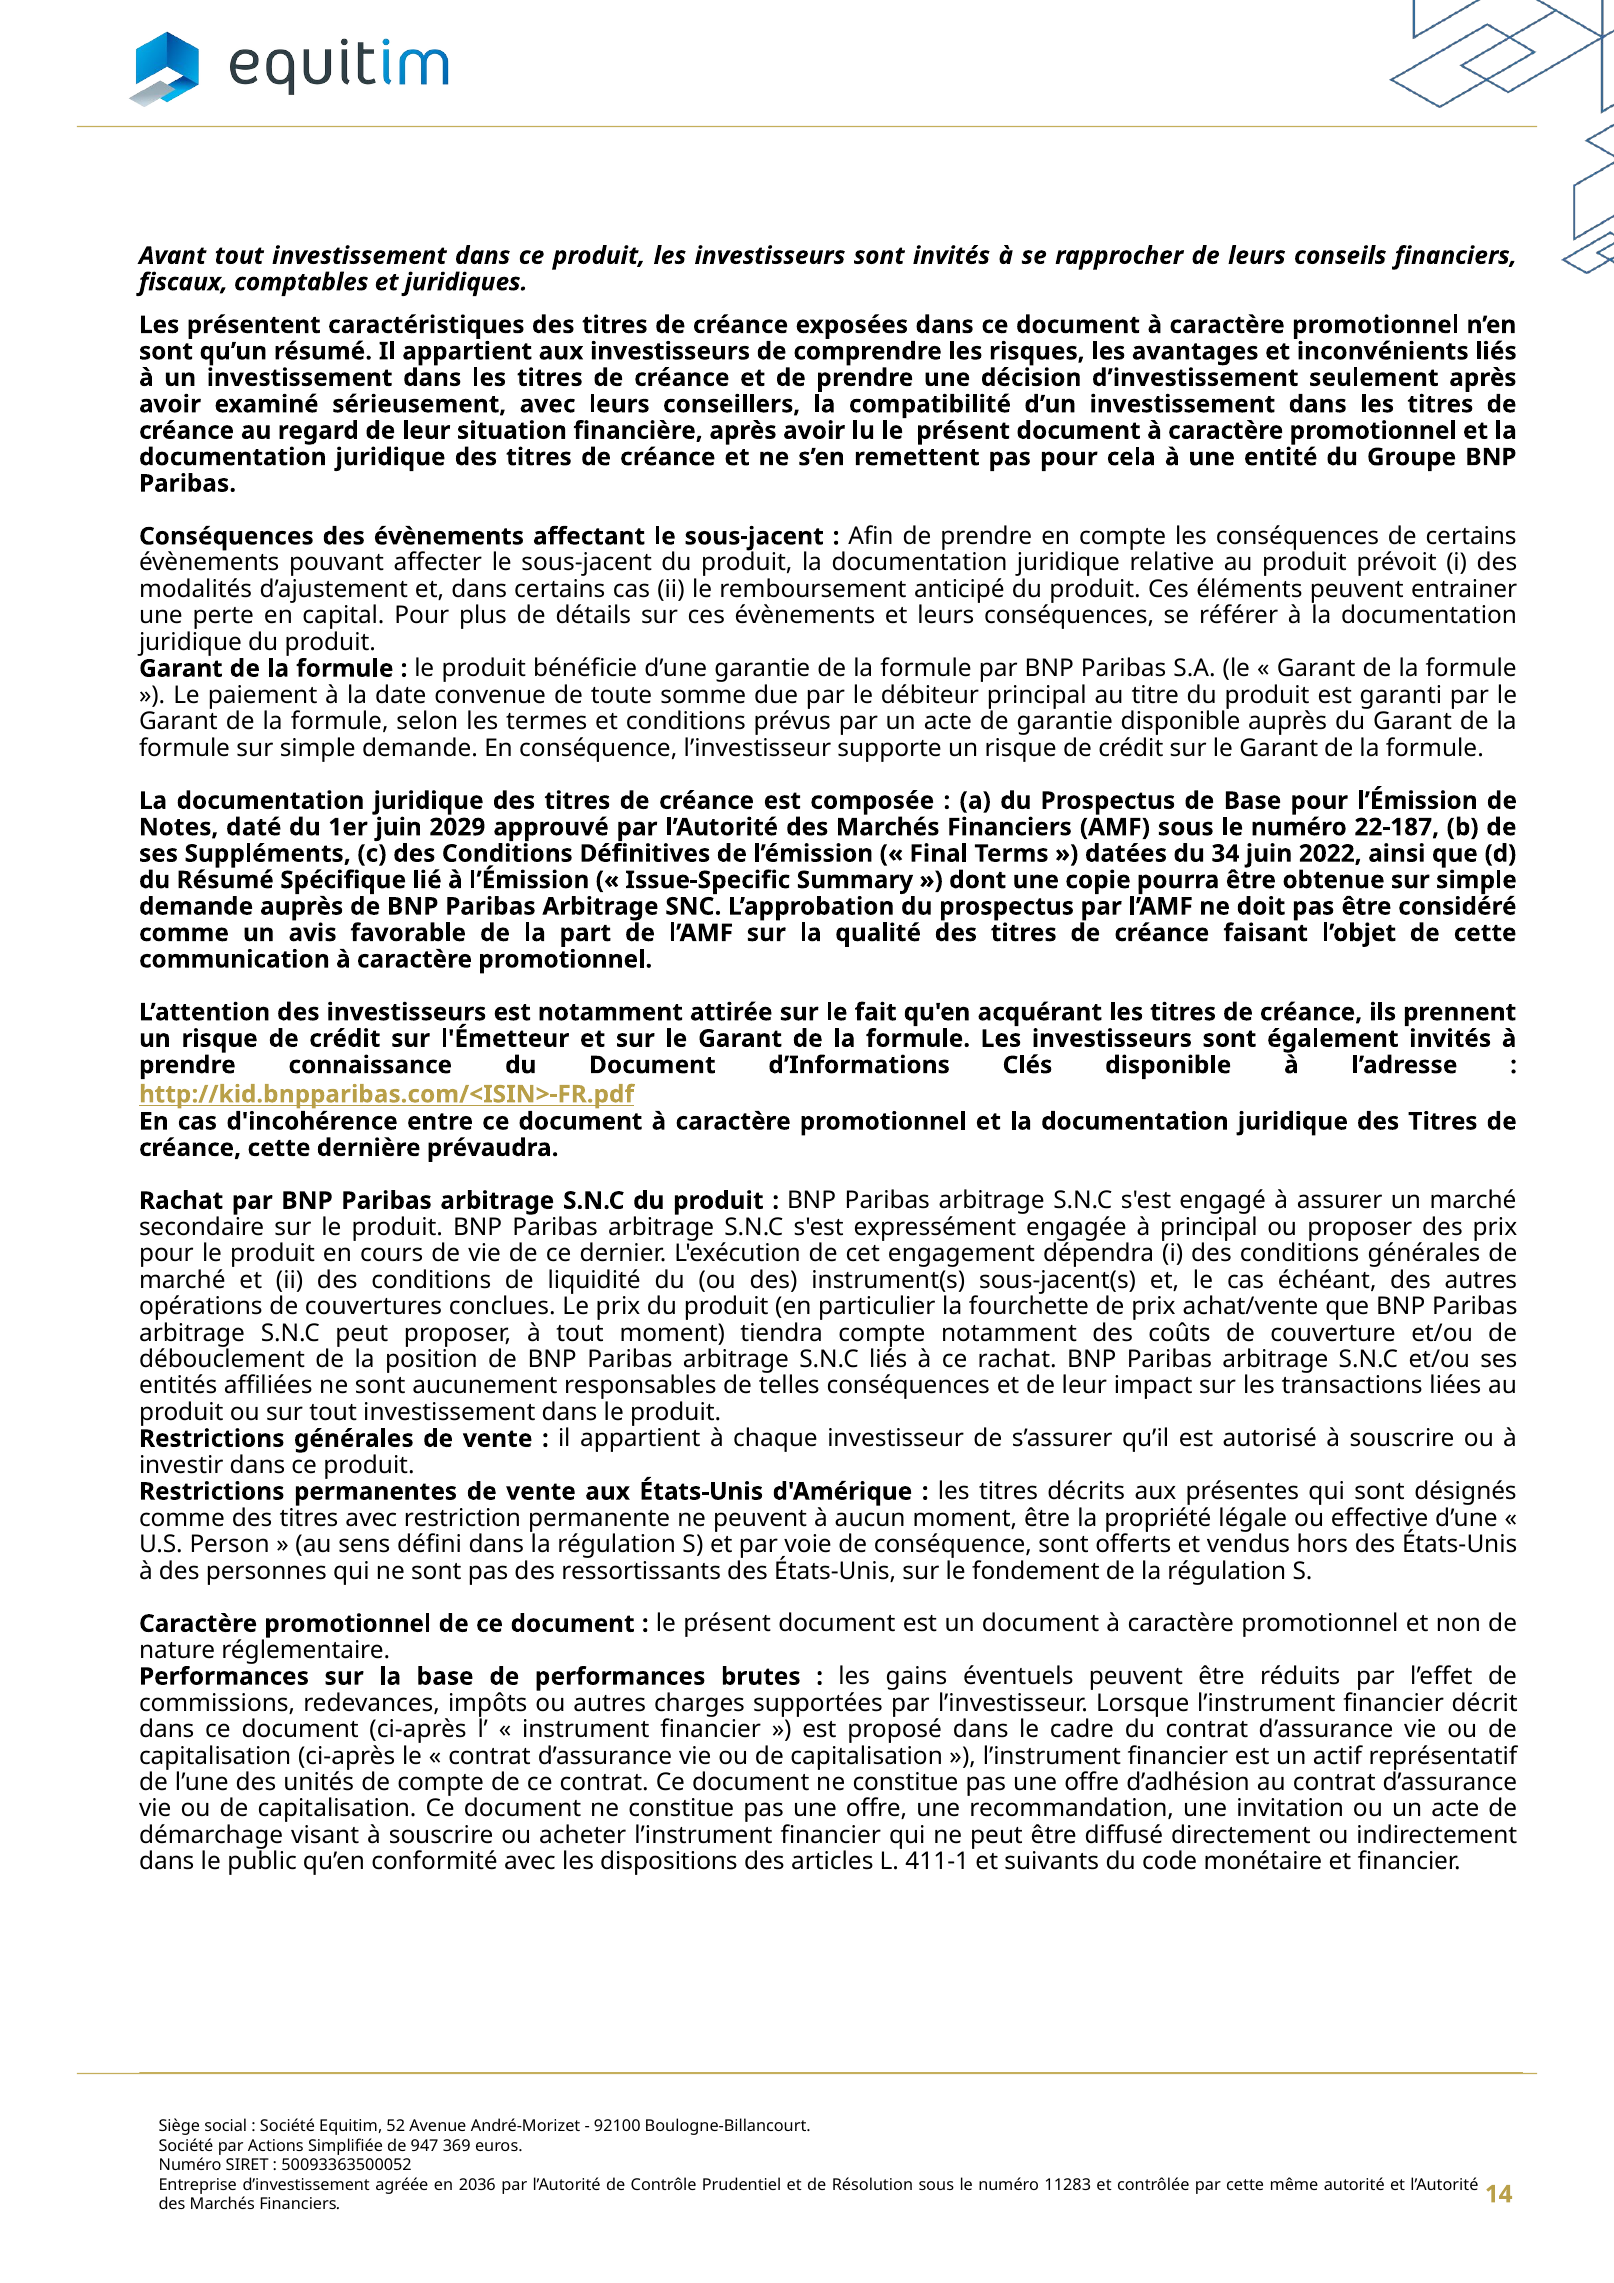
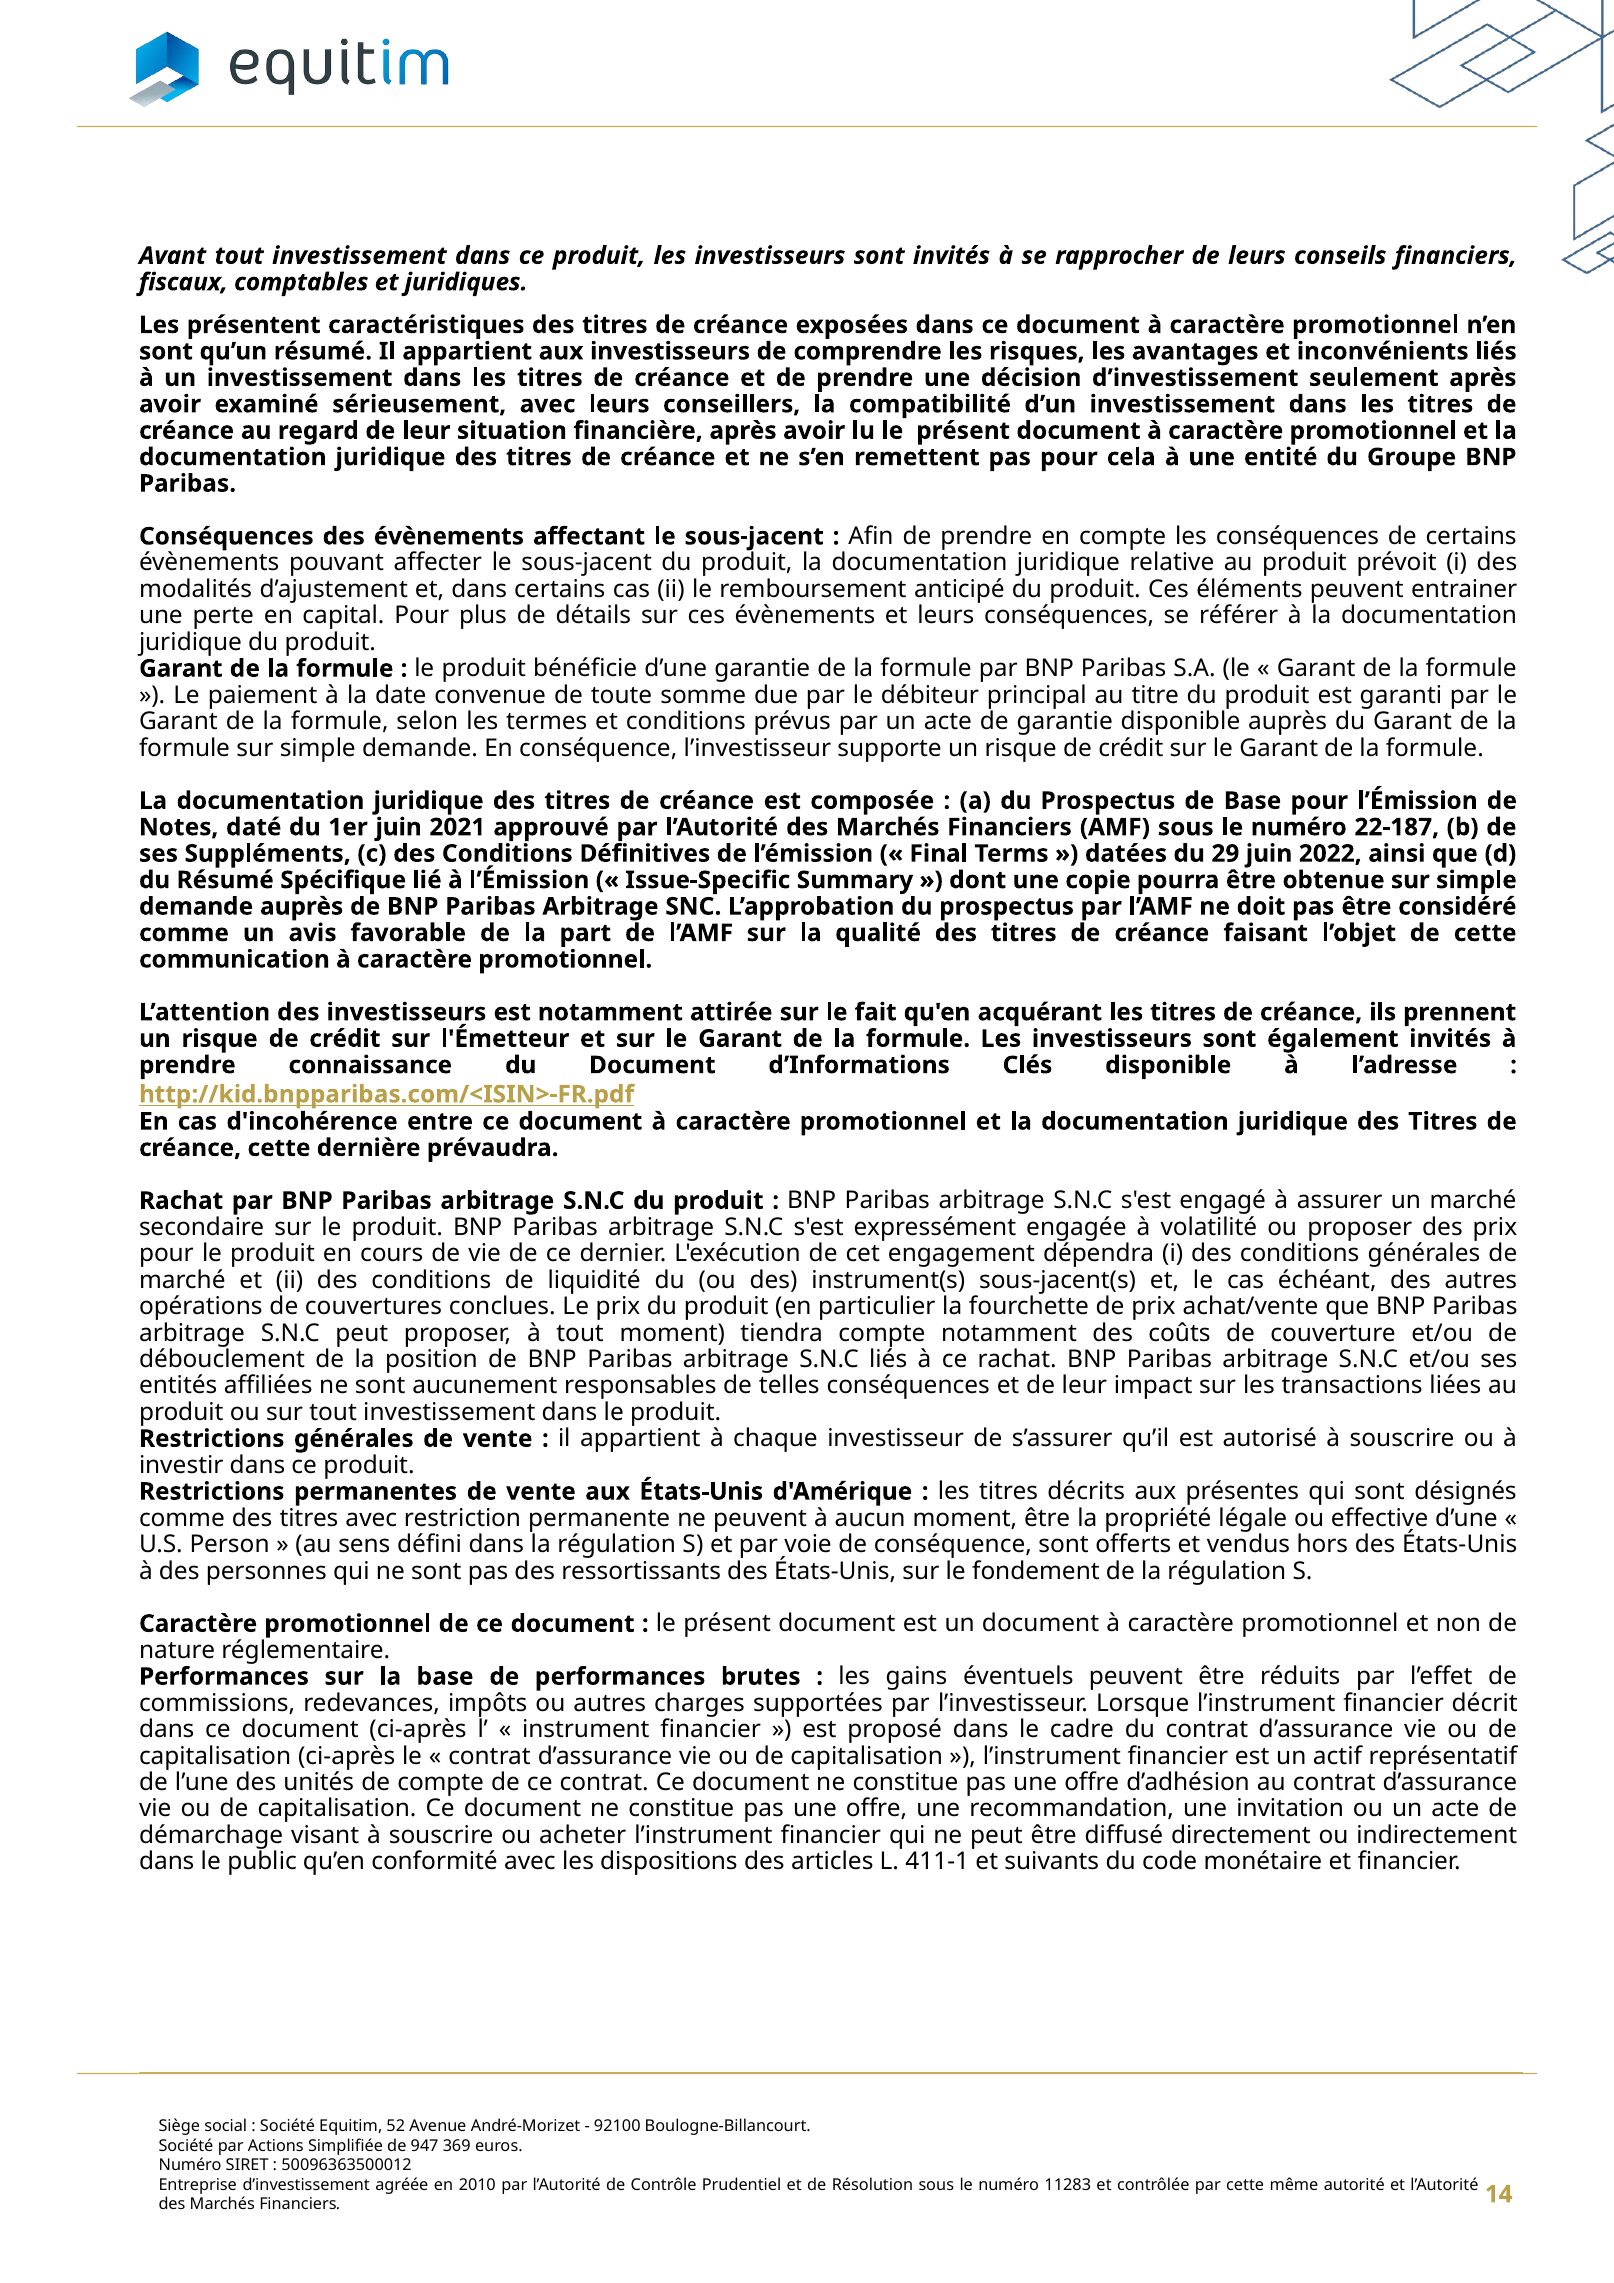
2029: 2029 -> 2021 (457, 827)
34: 34 -> 29 (1225, 854)
à principal: principal -> volatilité (1209, 1227)
50093363500052: 50093363500052 -> 50096363500012 (347, 2165)
2036: 2036 -> 2010 (477, 2185)
